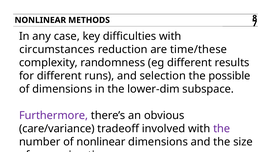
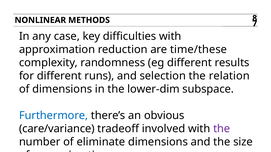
circumstances: circumstances -> approximation (57, 49)
possible: possible -> relation (229, 76)
Furthermore colour: purple -> blue (54, 116)
of nonlinear: nonlinear -> eliminate (101, 142)
